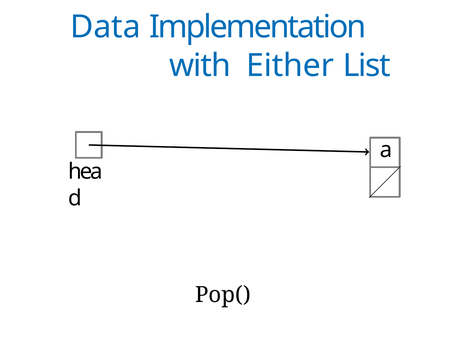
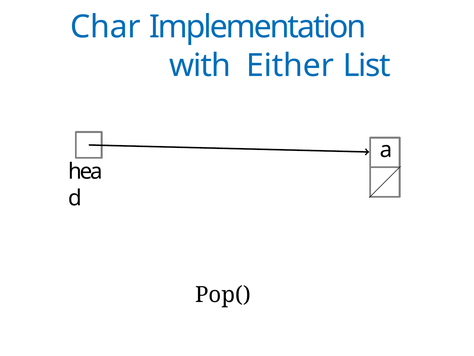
Data: Data -> Char (105, 27)
